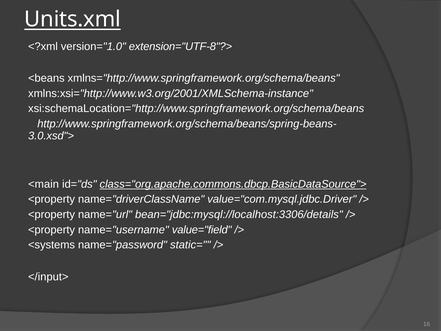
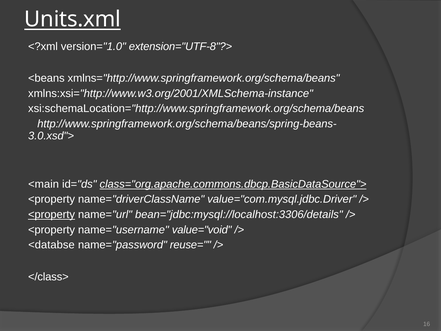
<property underline: none -> present (52, 214)
value="field: value="field -> value="void (202, 230)
<systems: <systems -> <databse (52, 245)
static=: static= -> reuse= (190, 245)
</input>: </input> -> </class> (48, 277)
